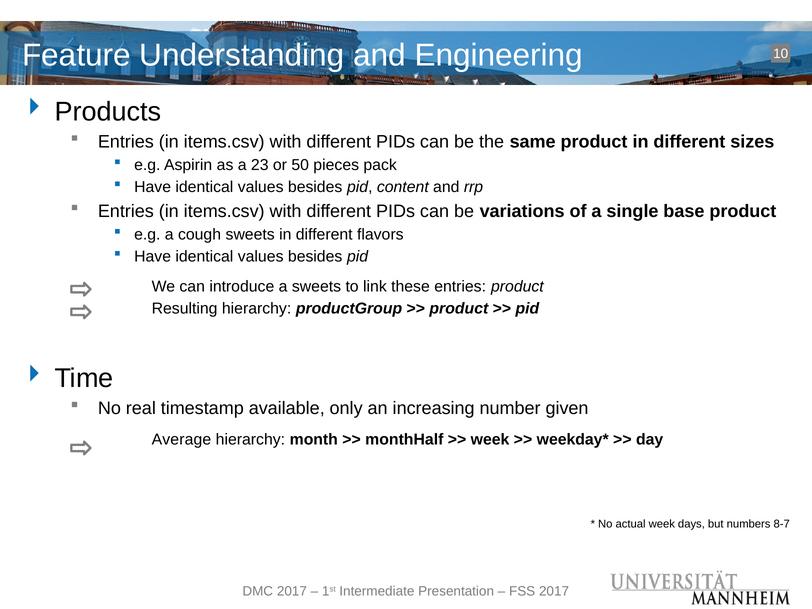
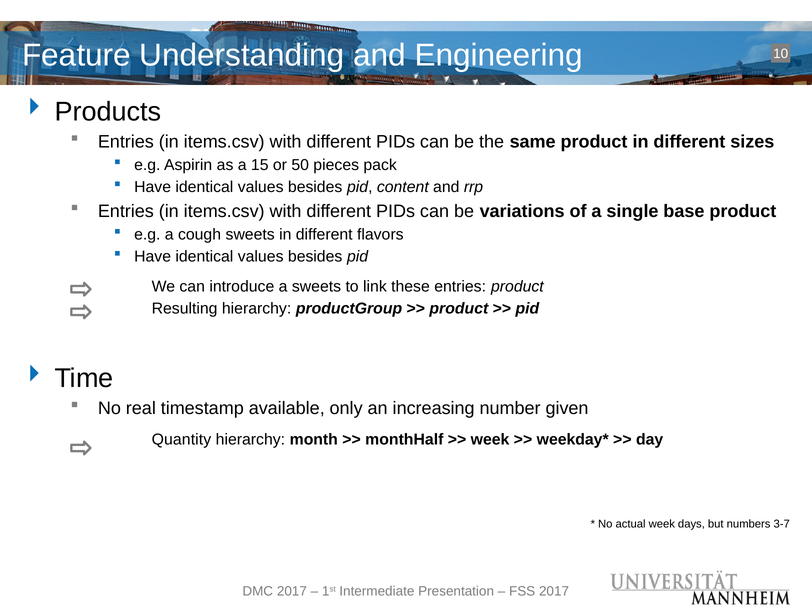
23: 23 -> 15 (260, 165)
Average: Average -> Quantity (181, 440)
8-7: 8-7 -> 3-7 (782, 524)
